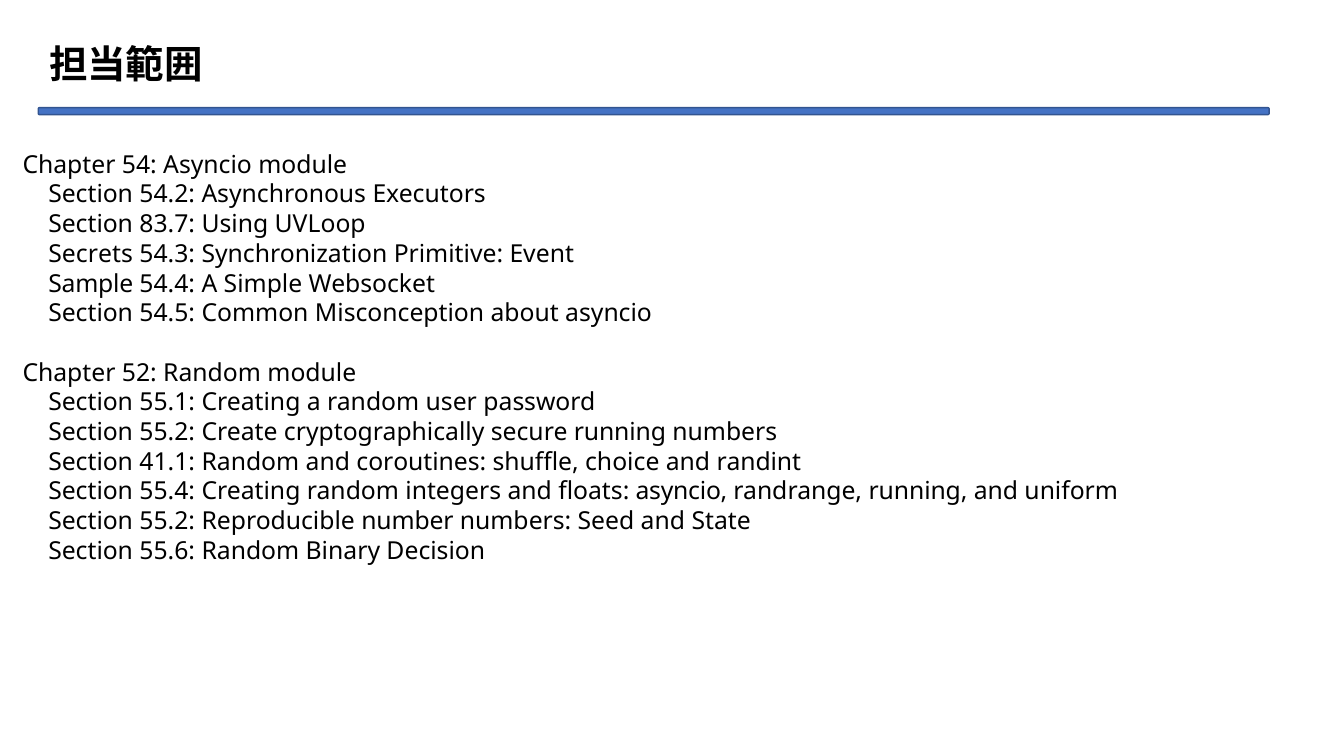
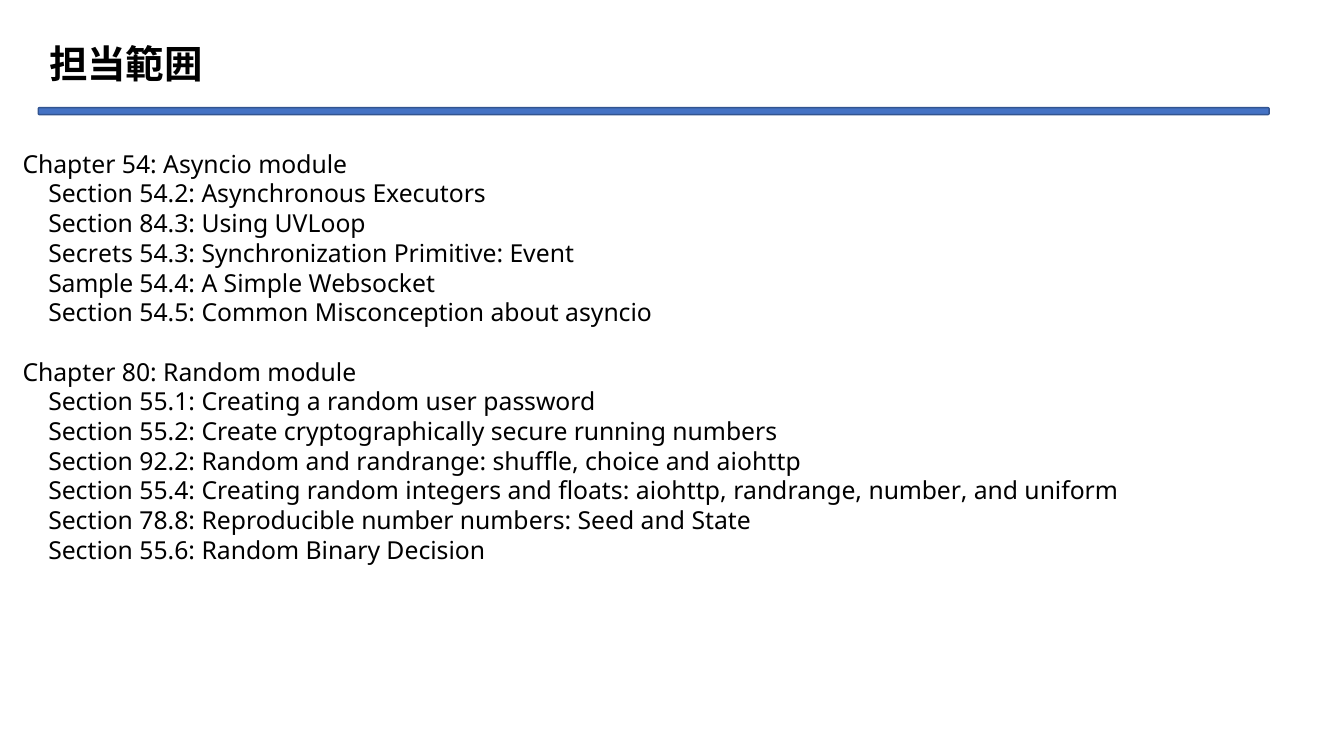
83.7: 83.7 -> 84.3 (167, 224)
52: 52 -> 80 (139, 373)
41.1: 41.1 -> 92.2 (167, 462)
and coroutines: coroutines -> randrange (421, 462)
and randint: randint -> aiohttp (759, 462)
floats asyncio: asyncio -> aiohttp (681, 492)
randrange running: running -> number (918, 492)
55.2: 55.2 -> 78.8 (167, 521)
